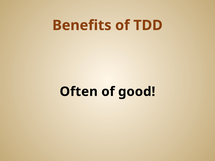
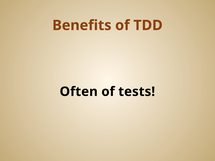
good: good -> tests (137, 92)
